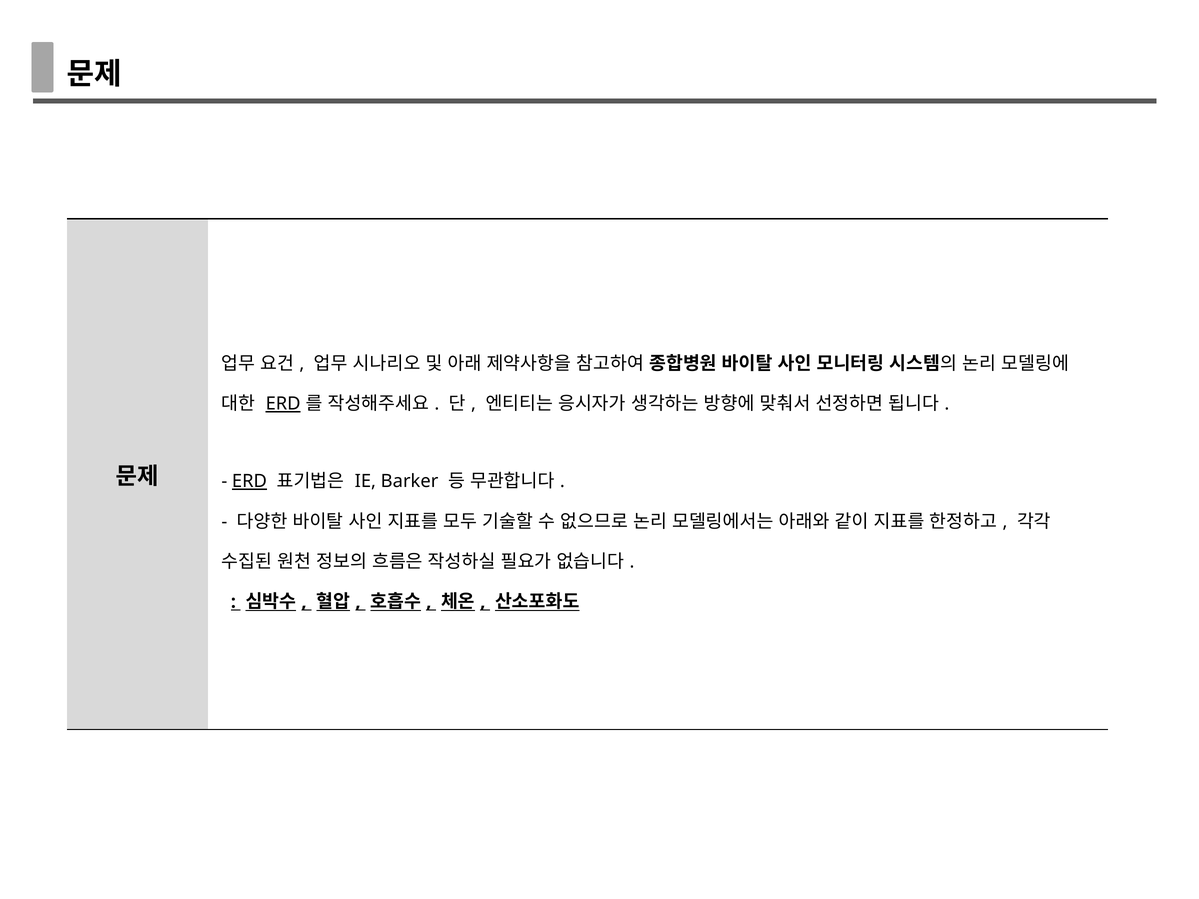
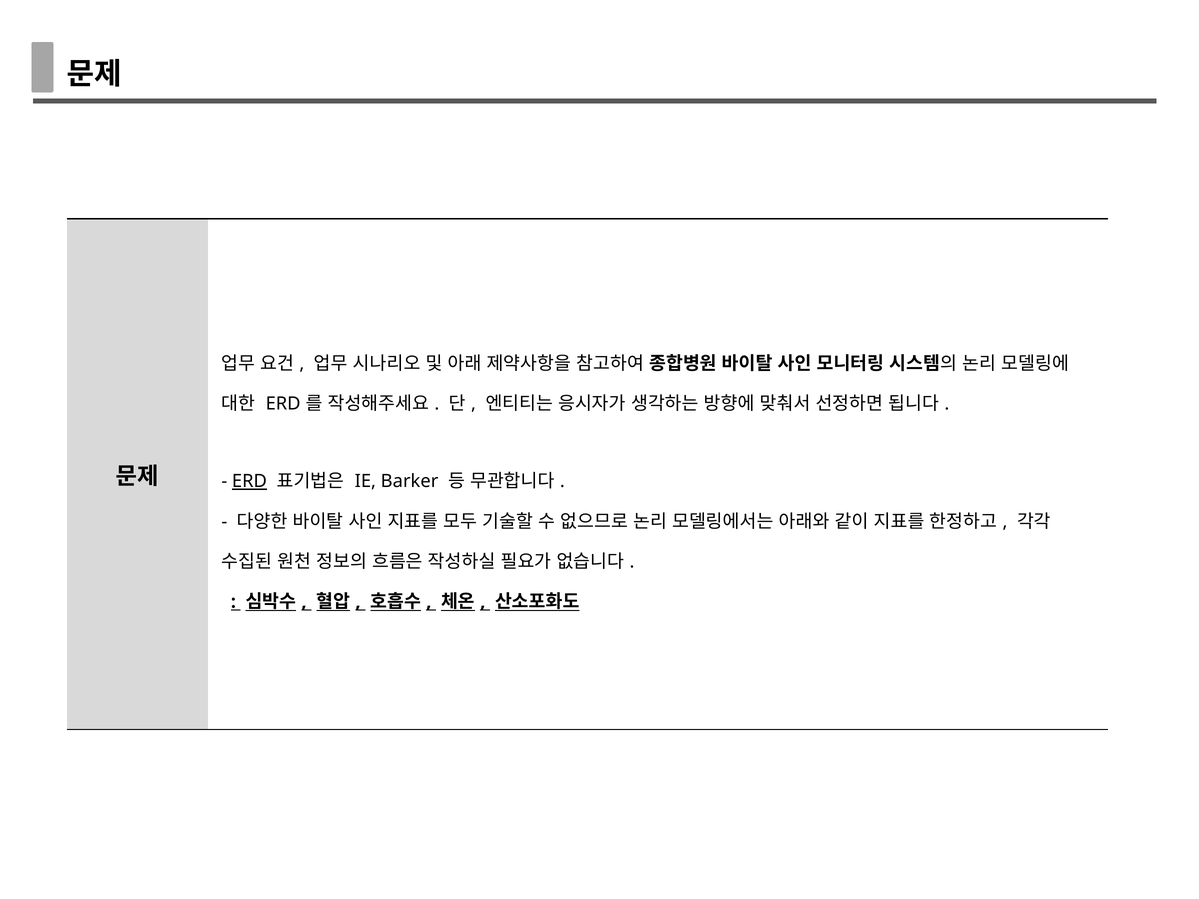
ERD underline: present -> none (283, 404)
